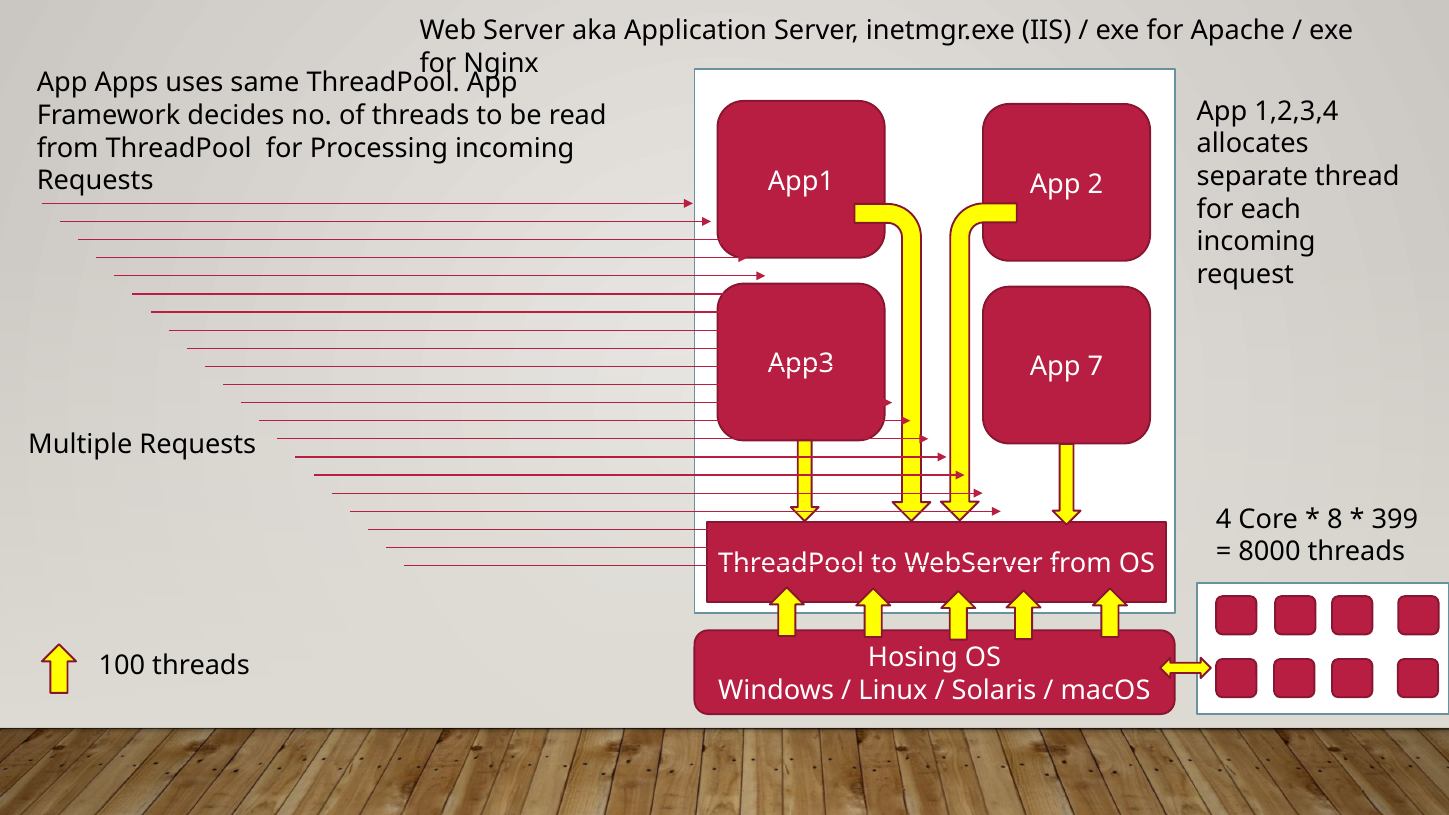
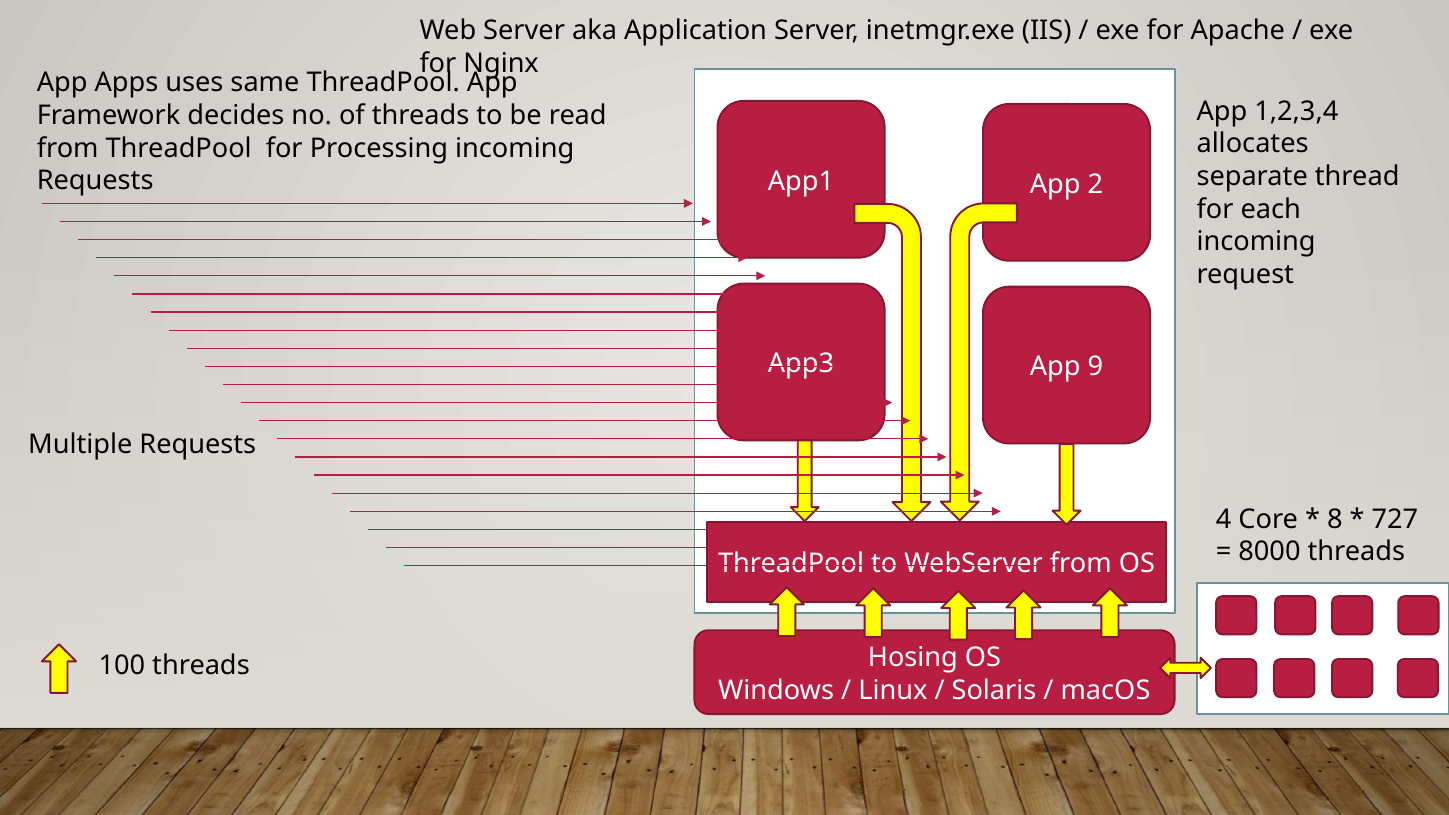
7: 7 -> 9 (1095, 367)
399: 399 -> 727 (1395, 519)
